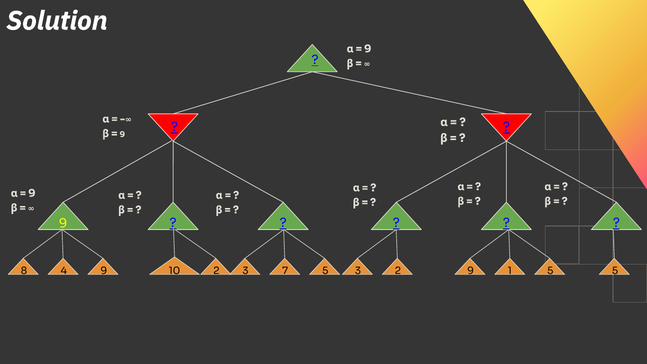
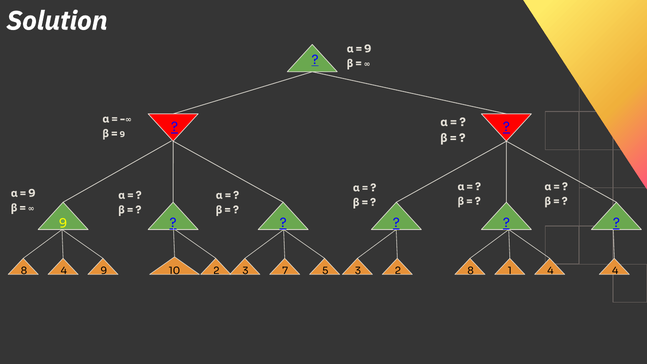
5 9: 9 -> 8 (471, 271)
1 5: 5 -> 4 (550, 271)
2 5: 5 -> 4 (615, 271)
